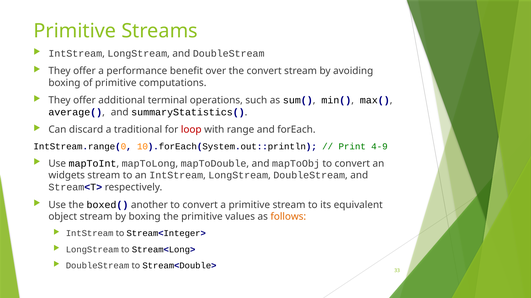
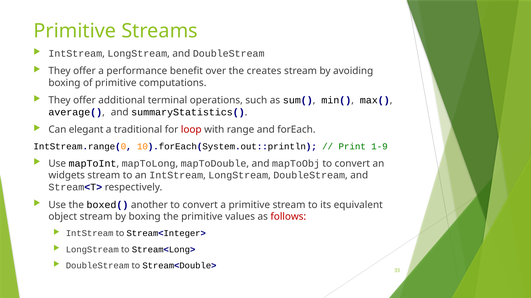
the convert: convert -> creates (264, 71)
discard: discard -> elegant (86, 130)
4-9: 4-9 -> 1-9 (379, 147)
follows colour: orange -> red (288, 217)
